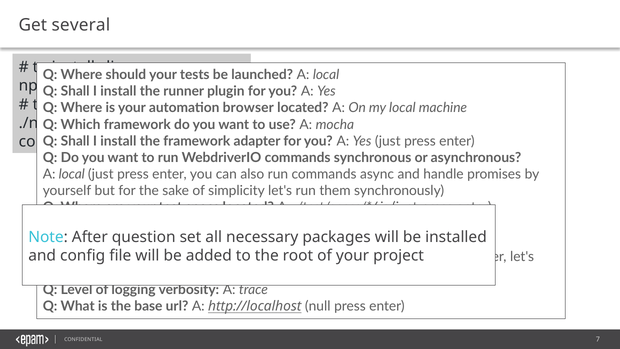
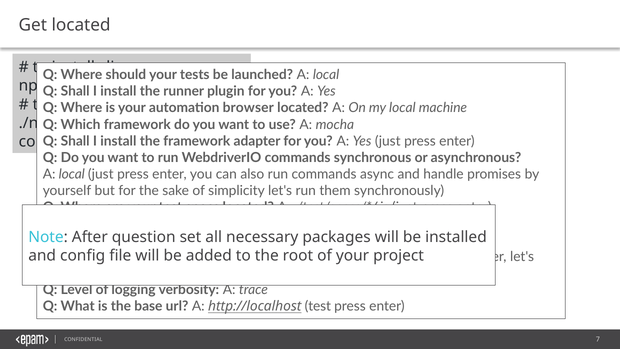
Get several: several -> located (81, 25)
http://localhost null: null -> test (318, 306)
